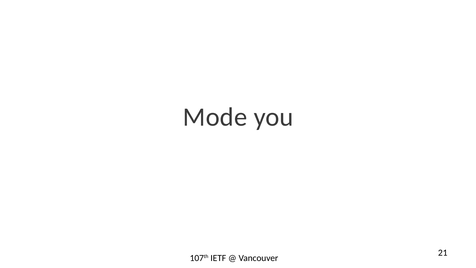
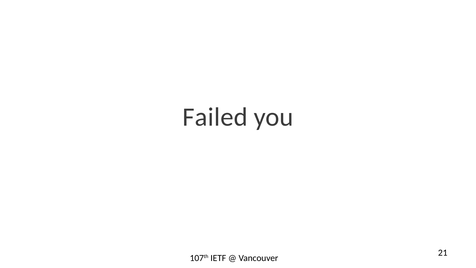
Mode: Mode -> Failed (215, 117)
